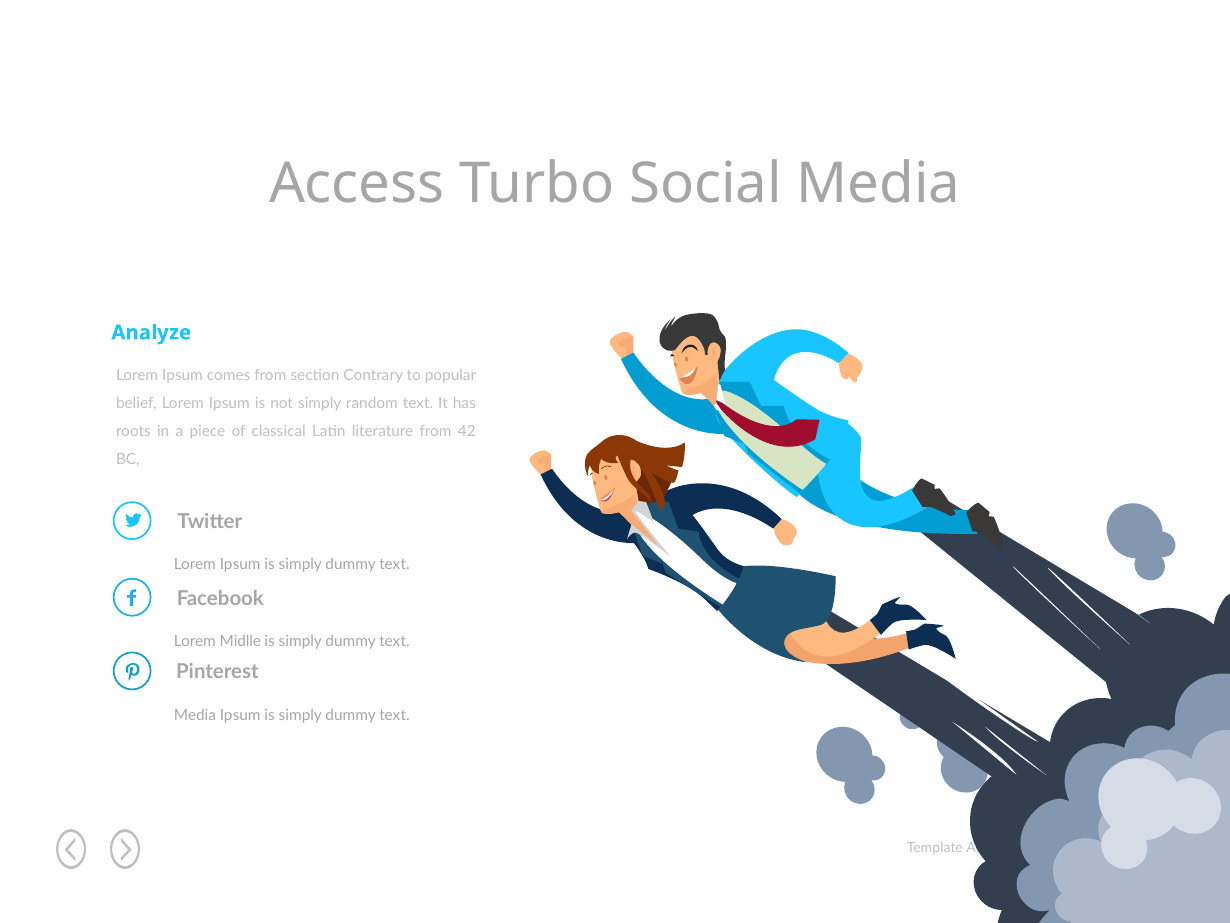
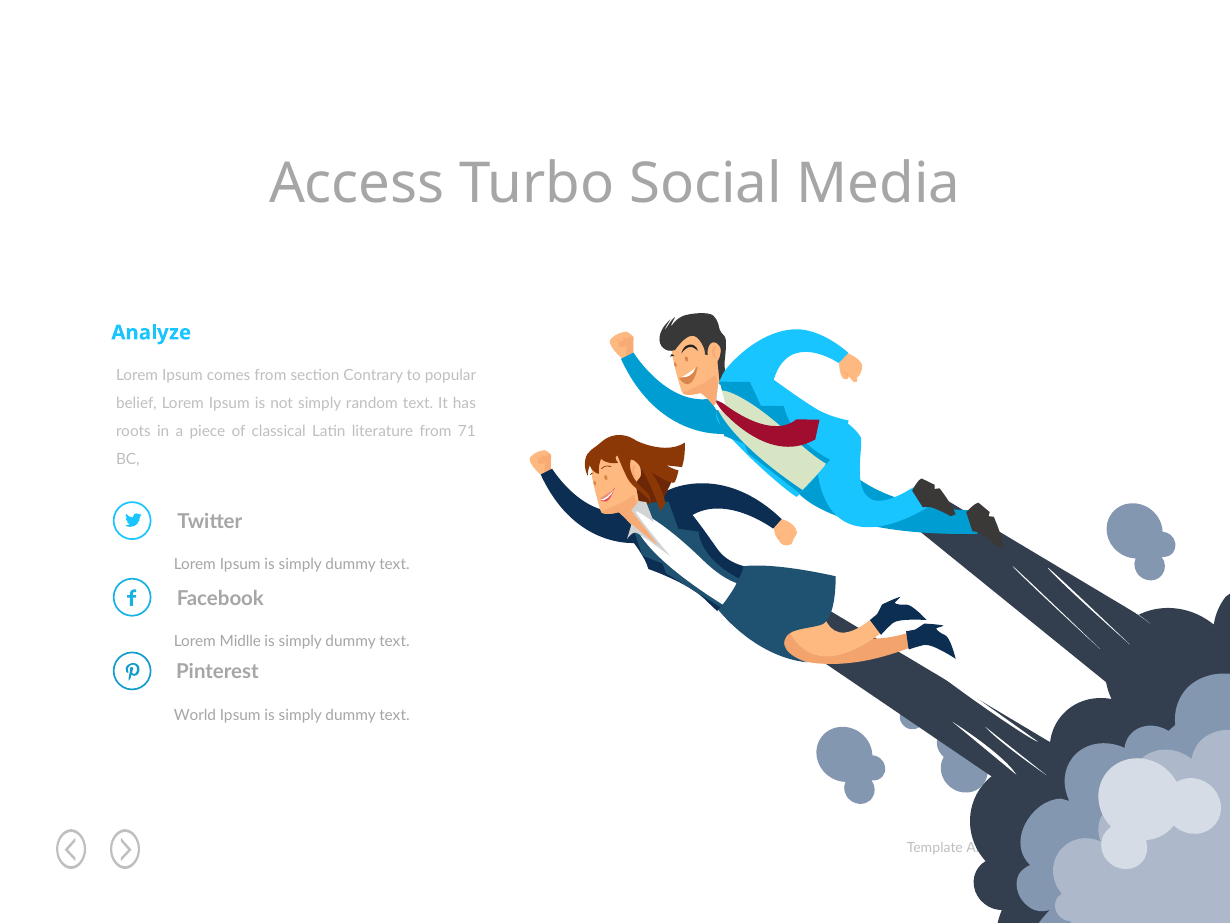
42: 42 -> 71 (467, 431)
Media: Media -> World (195, 715)
